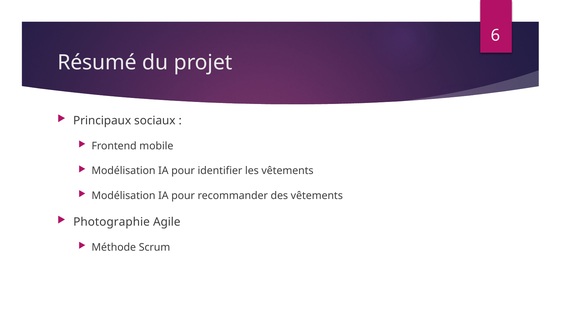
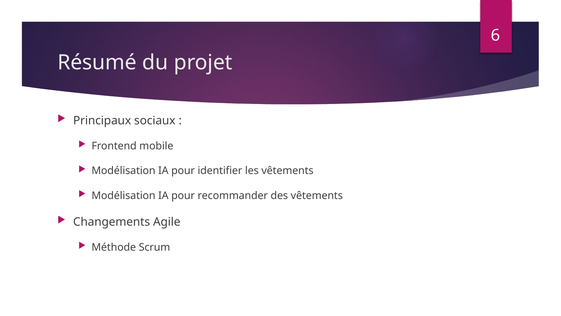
Photographie: Photographie -> Changements (112, 222)
